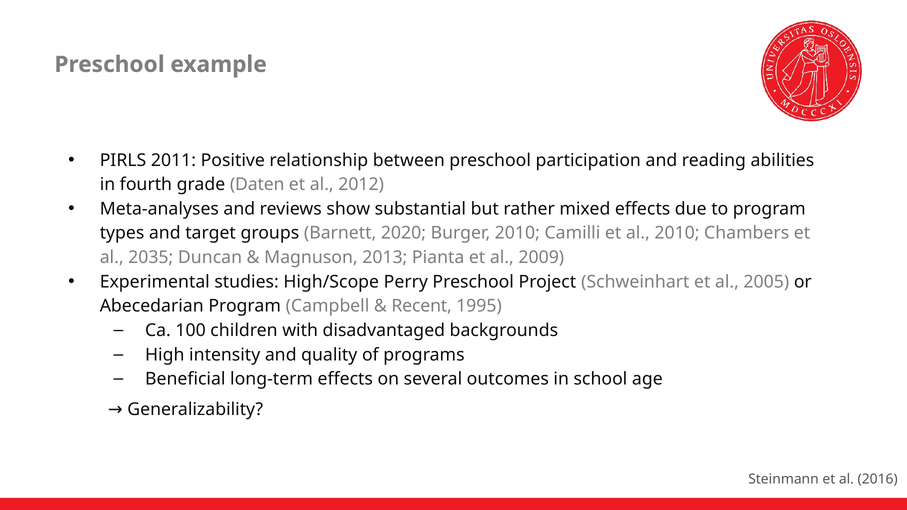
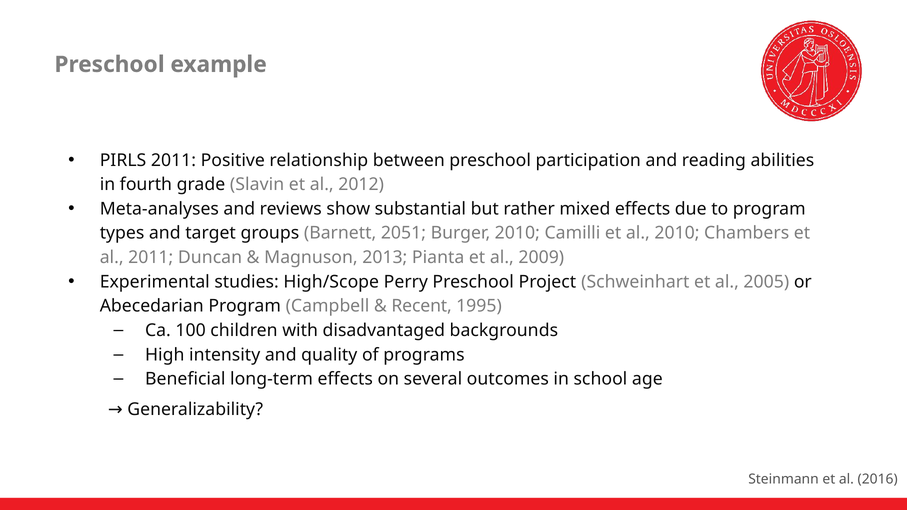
Daten: Daten -> Slavin (257, 185)
2020: 2020 -> 2051 (403, 233)
al 2035: 2035 -> 2011 (151, 258)
